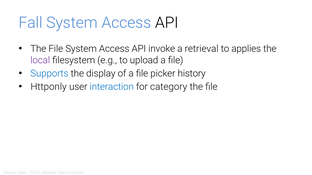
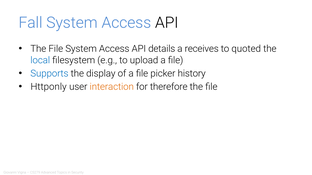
invoke: invoke -> details (162, 49)
retrieval: retrieval -> receives (202, 49)
applies: applies -> quoted (246, 49)
local colour: purple -> blue (40, 60)
interaction colour: blue -> orange (112, 87)
category: category -> therefore (169, 87)
